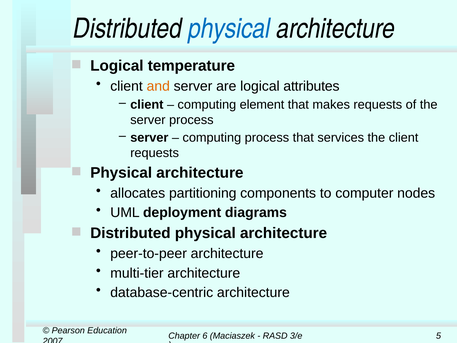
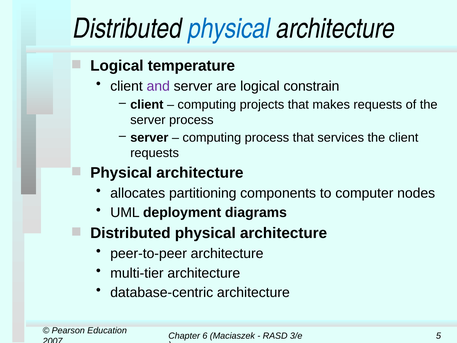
and colour: orange -> purple (158, 86)
attributes: attributes -> constrain (311, 86)
element: element -> projects (262, 104)
